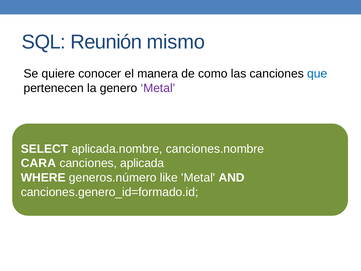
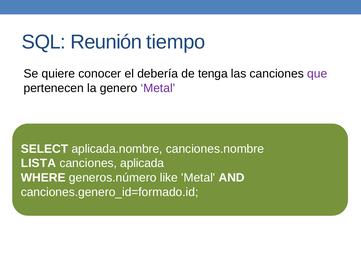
mismo: mismo -> tiempo (176, 42)
manera: manera -> debería (158, 74)
como: como -> tenga (213, 74)
que colour: blue -> purple (317, 74)
CARA: CARA -> LISTA (38, 163)
